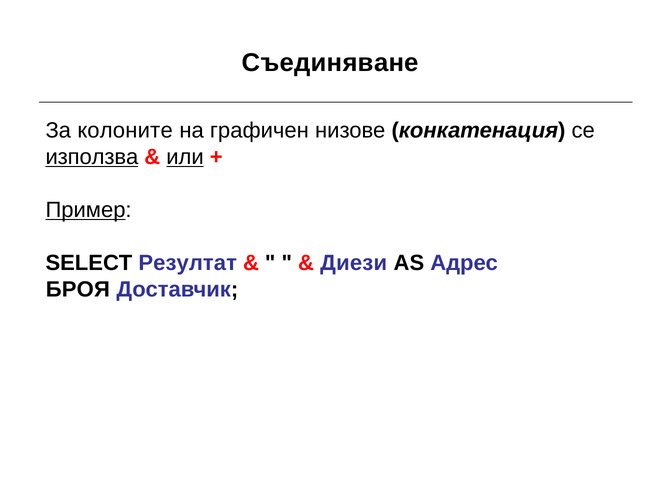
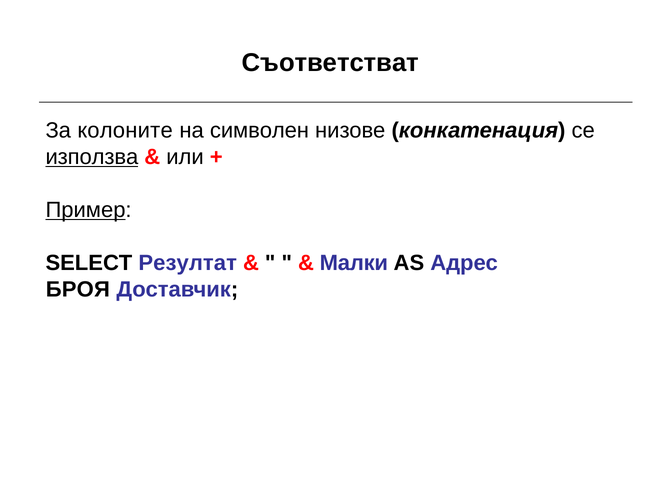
Съединяване: Съединяване -> Съответстват (330, 63)
графичен: графичен -> символен (259, 130)
или underline: present -> none (185, 157)
Диези: Диези -> Малки (354, 263)
